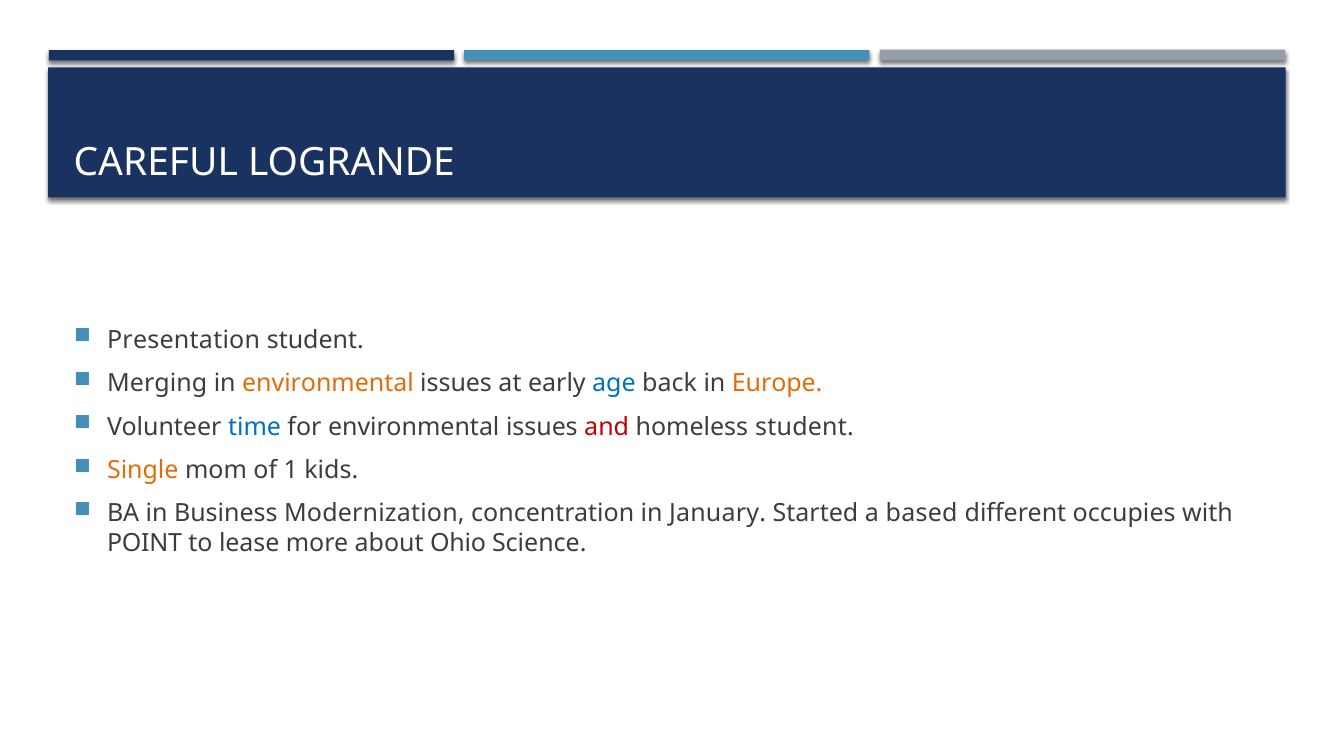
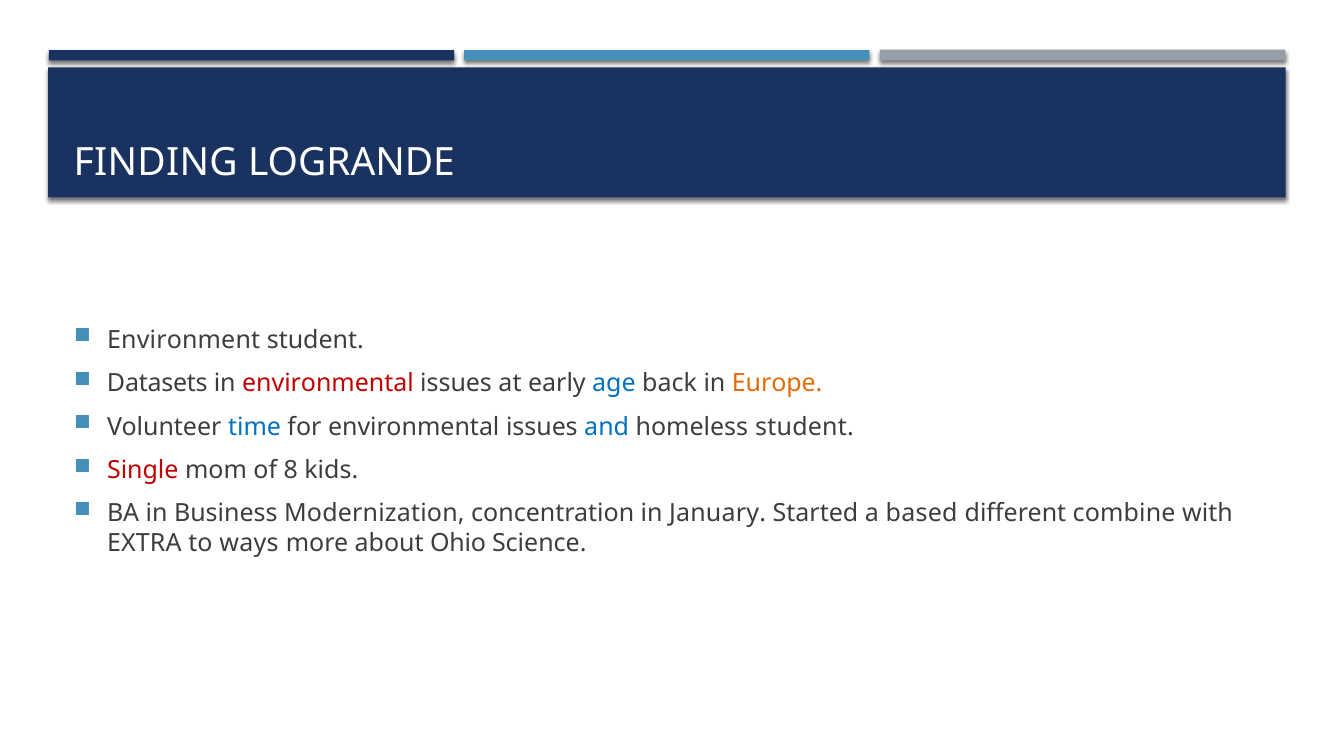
CAREFUL: CAREFUL -> FINDING (156, 162)
Presentation: Presentation -> Environment (184, 340)
Merging: Merging -> Datasets (157, 383)
environmental colour: orange -> red (328, 383)
and colour: red -> blue (607, 427)
Single colour: orange -> red (143, 470)
1: 1 -> 8 (291, 470)
occupies: occupies -> combine (1124, 513)
POINT: POINT -> EXTRA (144, 543)
lease: lease -> ways (249, 543)
